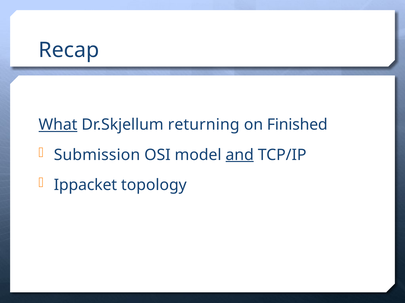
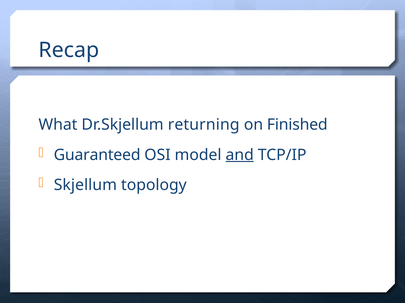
What underline: present -> none (58, 125)
Submission: Submission -> Guaranteed (97, 155)
Ippacket: Ippacket -> Skjellum (85, 185)
